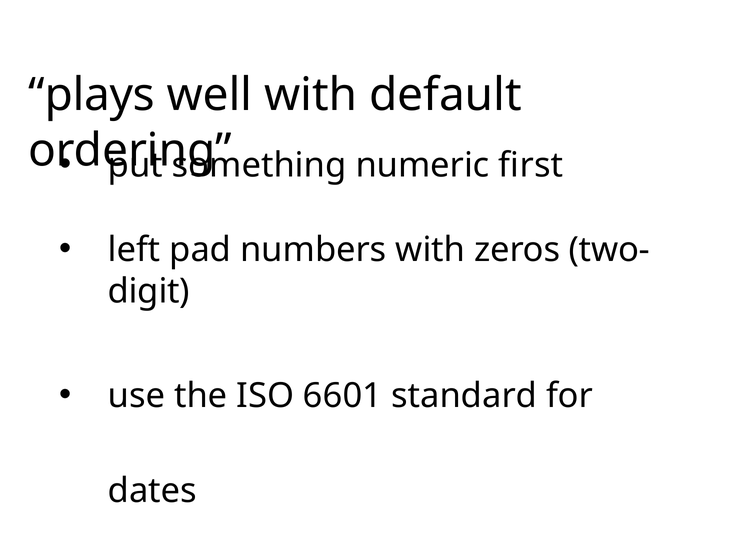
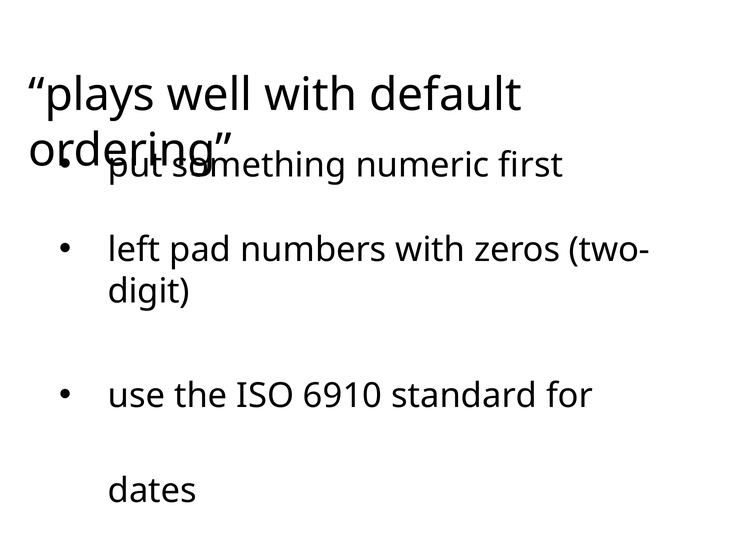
6601: 6601 -> 6910 (343, 395)
